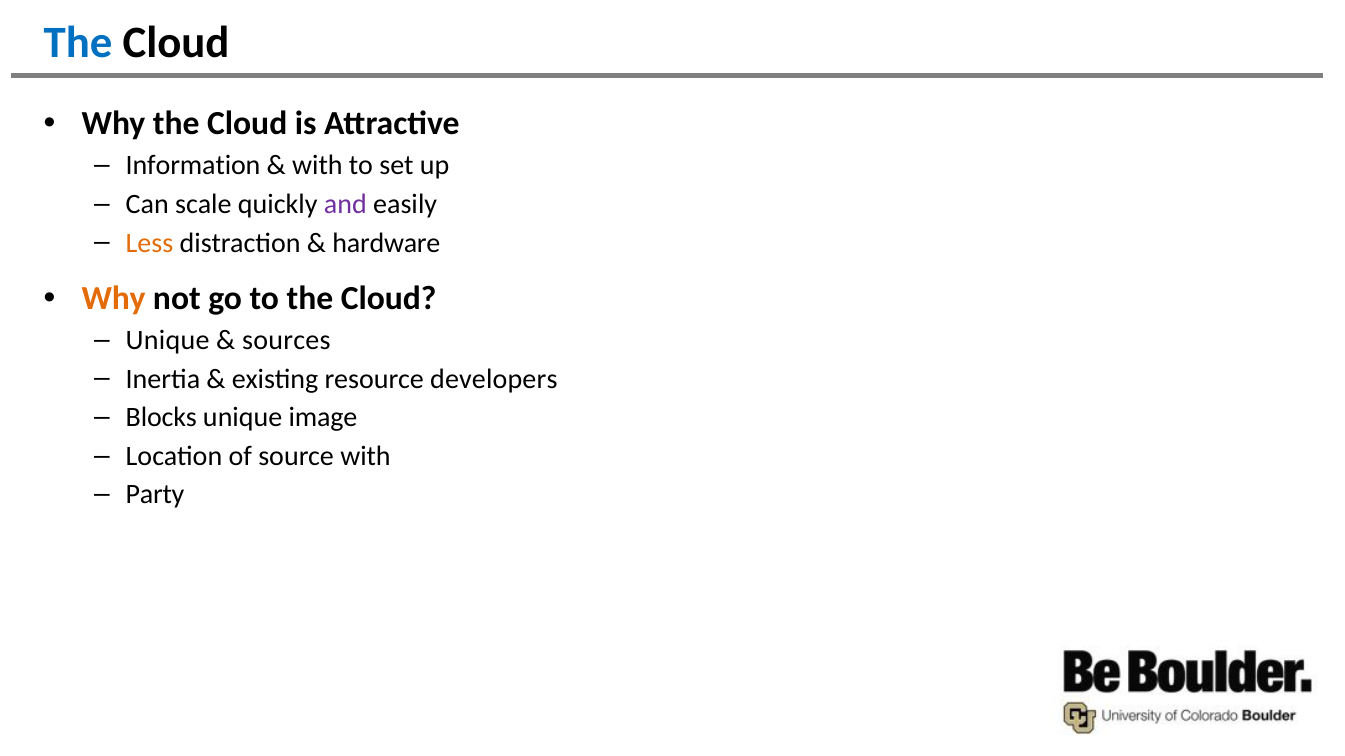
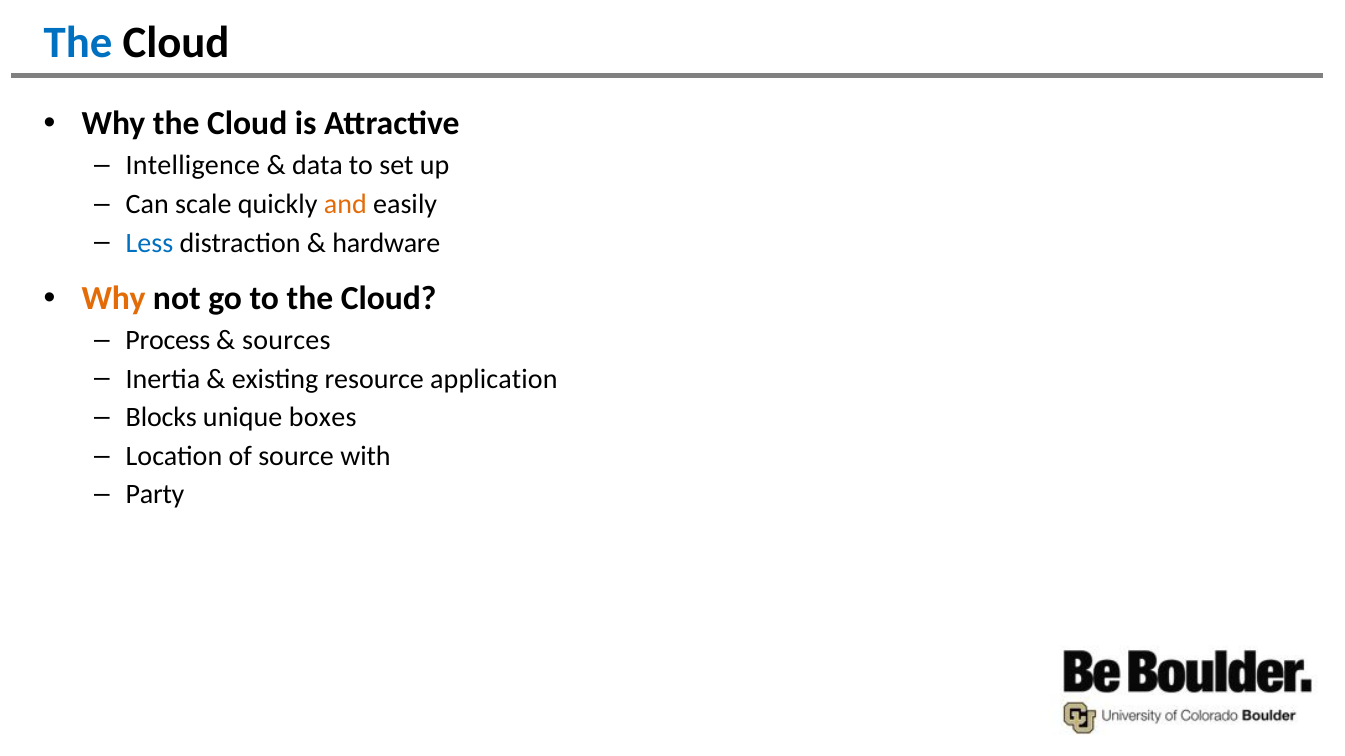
Information: Information -> Intelligence (193, 166)
with: with -> data (317, 166)
and colour: purple -> orange (345, 204)
Less colour: orange -> blue (150, 243)
Unique: Unique -> Process (168, 340)
developers: developers -> application (494, 379)
image: image -> boxes (323, 418)
